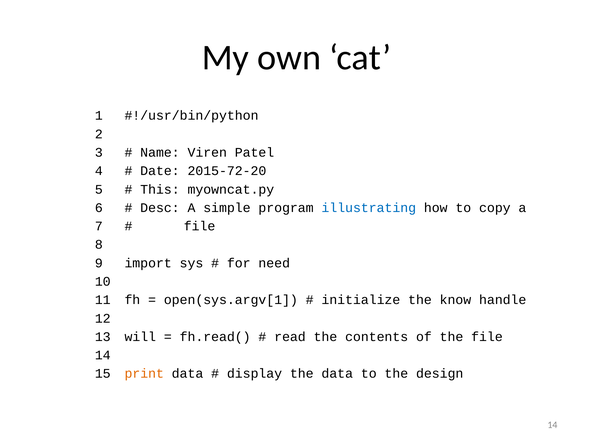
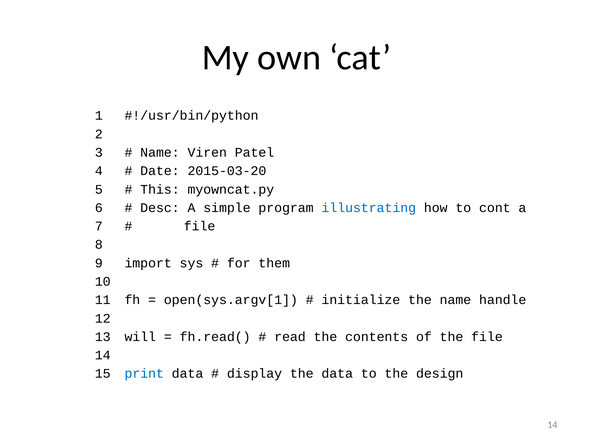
2015-72-20: 2015-72-20 -> 2015-03-20 (227, 171)
copy: copy -> cont (495, 208)
need: need -> them (274, 263)
the know: know -> name (455, 300)
print colour: orange -> blue (144, 373)
